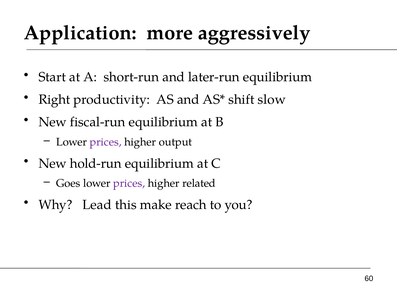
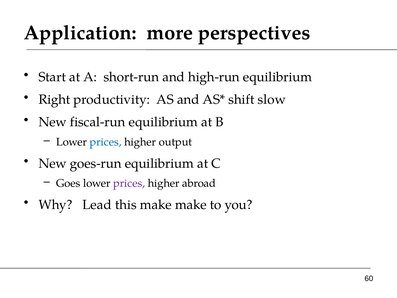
aggressively: aggressively -> perspectives (254, 33)
later-run: later-run -> high-run (214, 77)
prices colour: purple -> blue (106, 142)
hold-run: hold-run -> goes-run (96, 163)
related: related -> abroad (199, 183)
make reach: reach -> make (191, 204)
